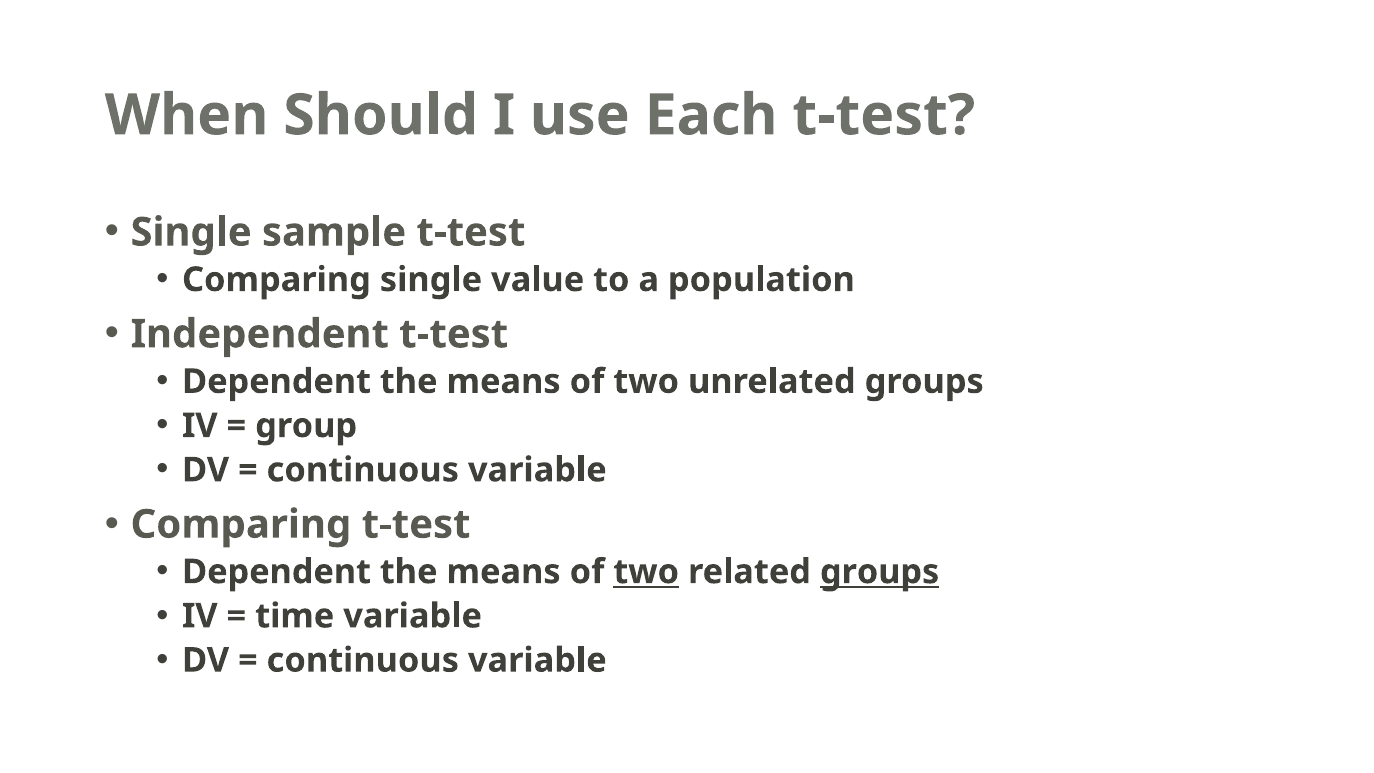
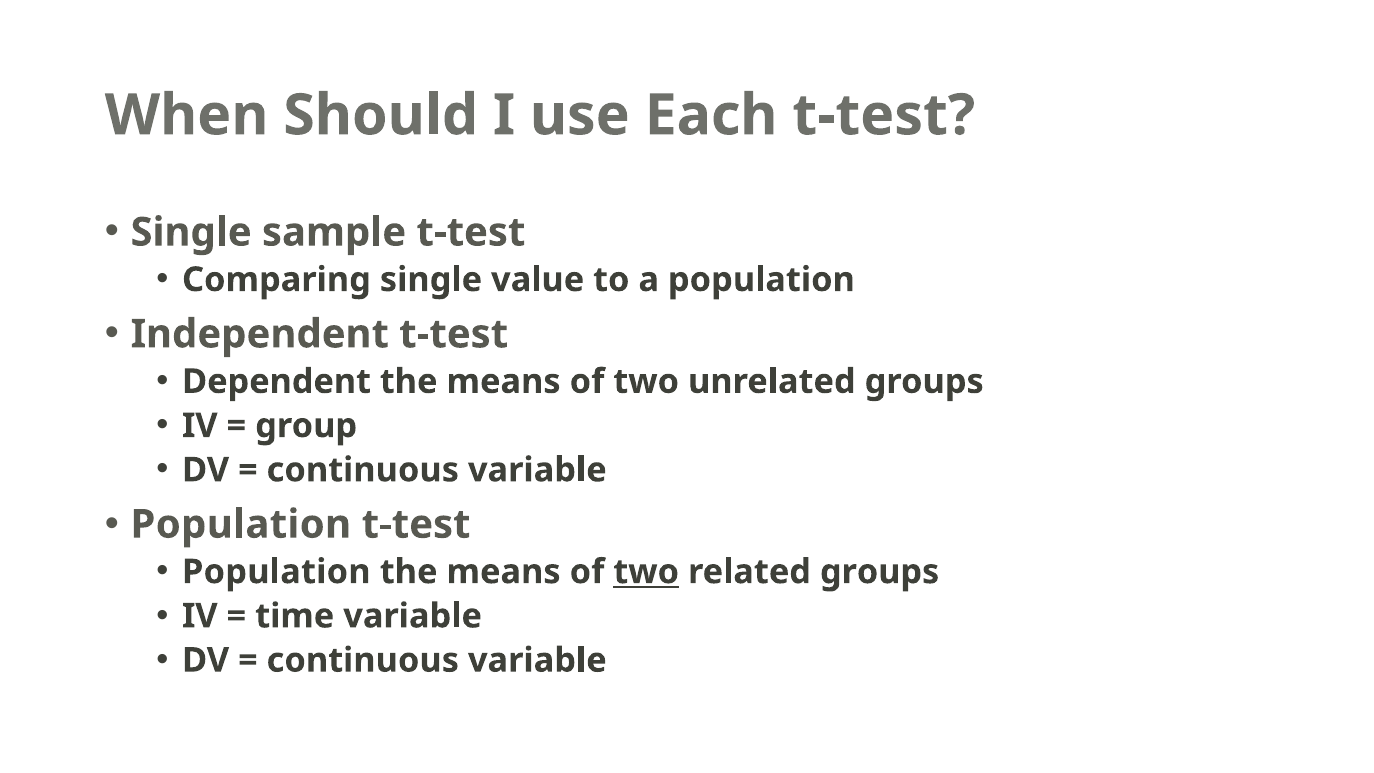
Comparing: Comparing -> Population (241, 524)
Dependent: Dependent -> Population (276, 572)
groups underline: present -> none (880, 572)
